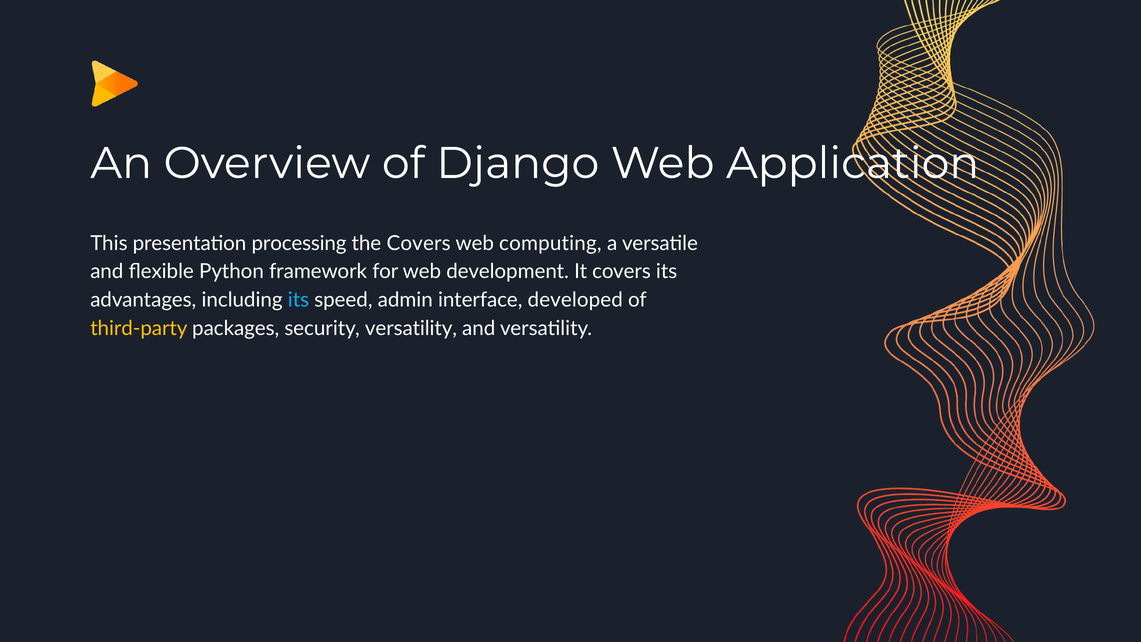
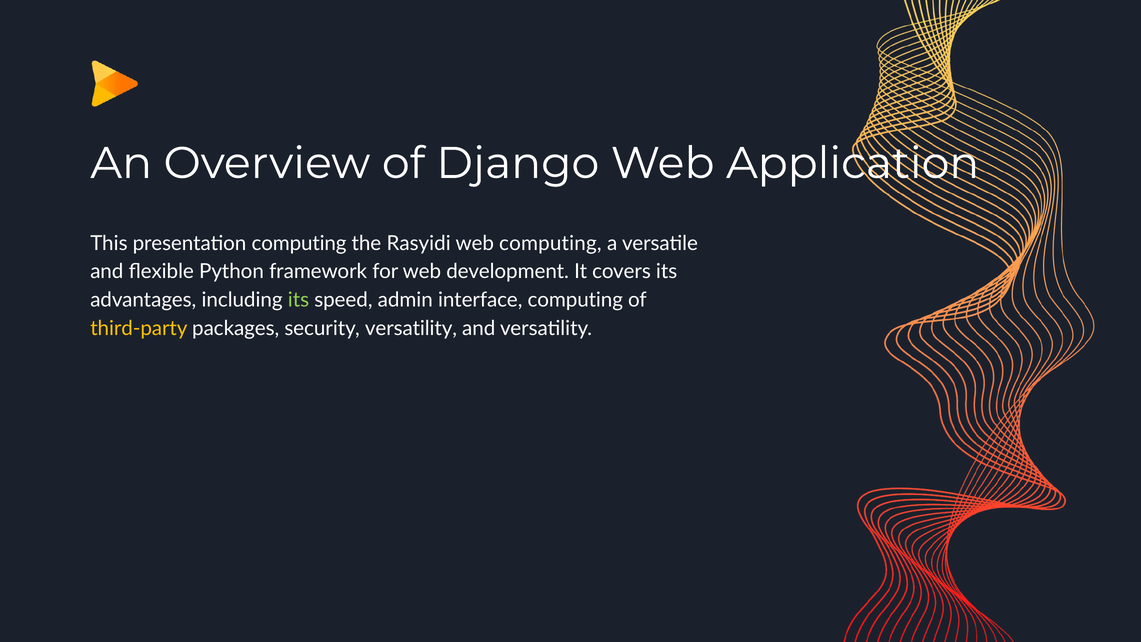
presentation processing: processing -> computing (299, 243)
the Covers: Covers -> Rasyidi (419, 243)
its colour: light blue -> light green (298, 300)
interface developed: developed -> computing (575, 300)
